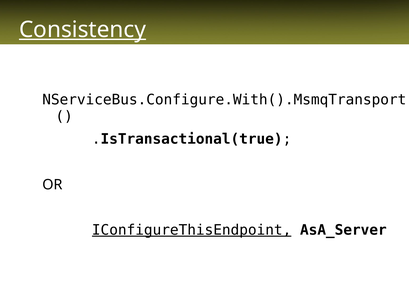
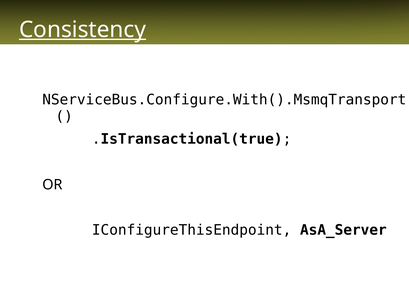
IConfigureThisEndpoint underline: present -> none (192, 230)
